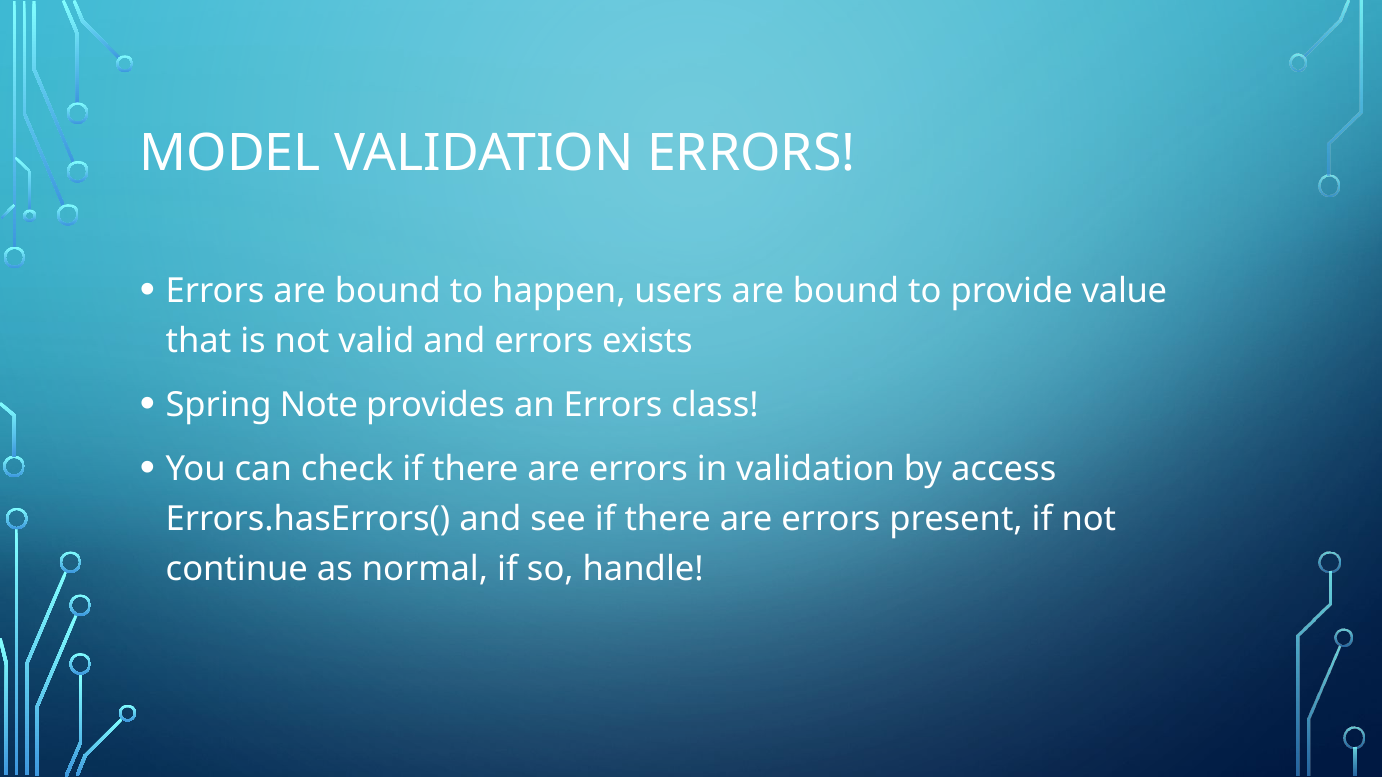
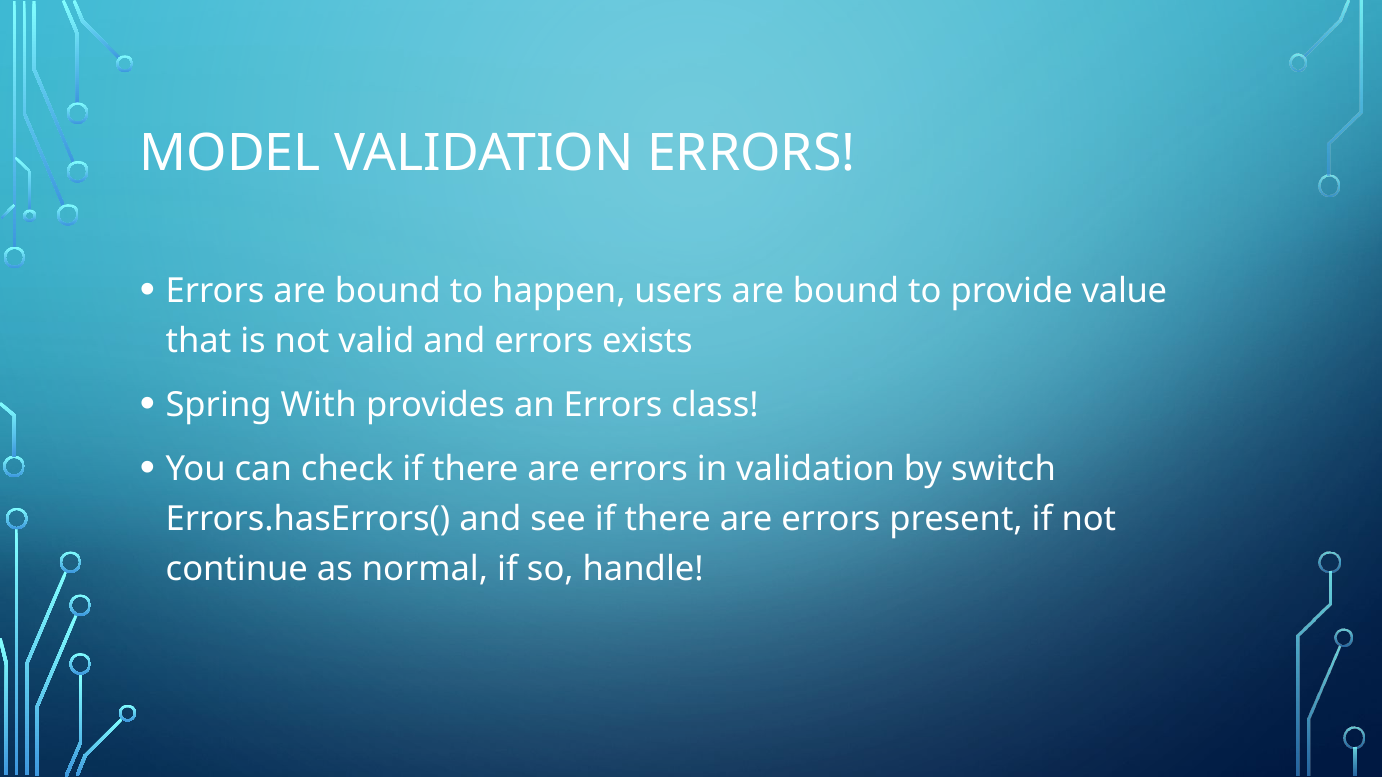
Note: Note -> With (319, 406)
access: access -> switch (1004, 470)
